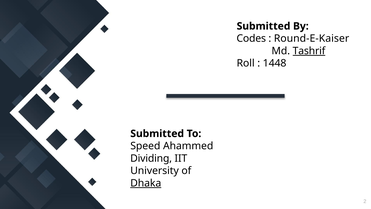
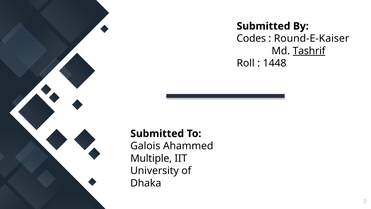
Speed: Speed -> Galois (145, 146)
Dividing: Dividing -> Multiple (151, 158)
Dhaka underline: present -> none (146, 183)
